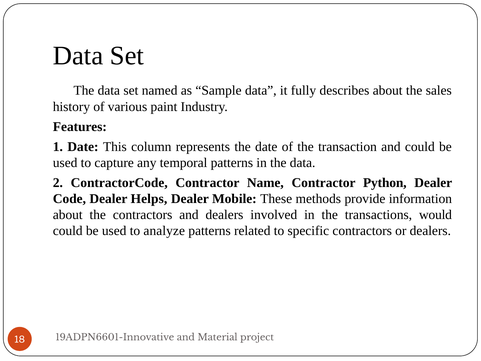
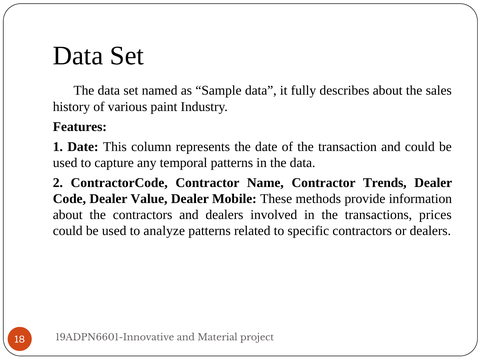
Python: Python -> Trends (385, 182)
Helps: Helps -> Value (149, 198)
would: would -> prices (435, 215)
